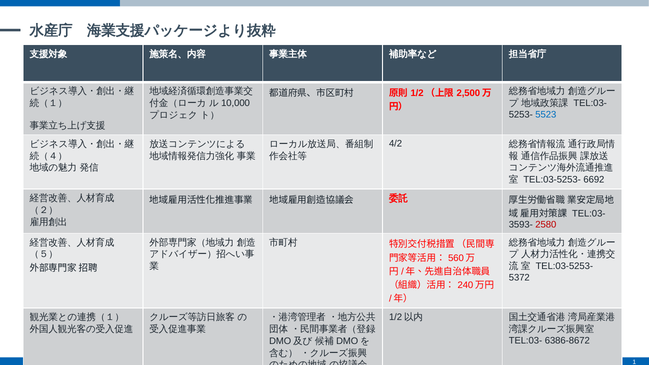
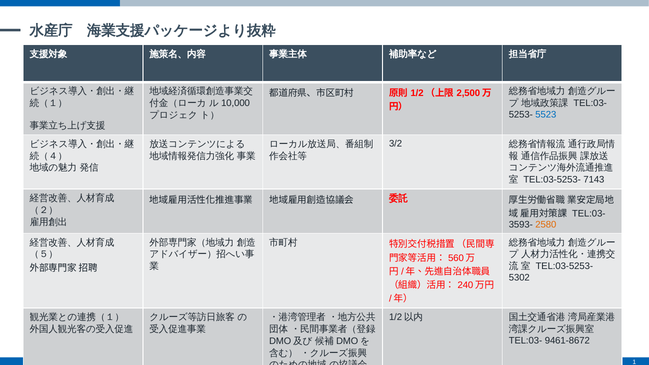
4/2: 4/2 -> 3/2 (396, 143)
6692: 6692 -> 7143 (594, 180)
2580 colour: red -> orange (546, 225)
5372: 5372 -> 5302 (519, 278)
6386-8672: 6386-8672 -> 9461-8672 (567, 340)
